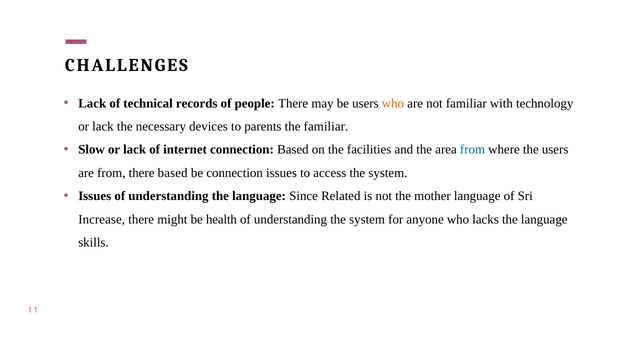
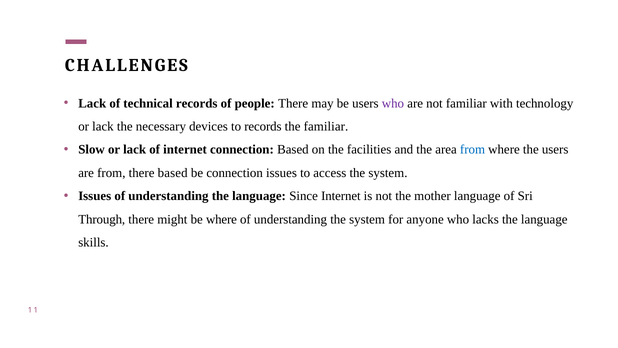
who colour: orange -> purple (393, 103)
to parents: parents -> records (263, 126)
Since Related: Related -> Internet (341, 196)
Increase: Increase -> Through (102, 219)
be health: health -> where (221, 219)
